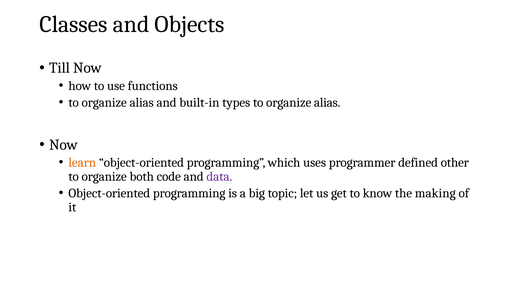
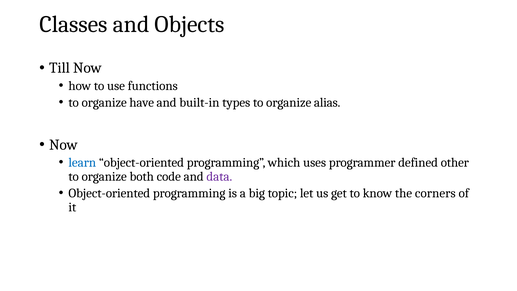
alias: alias -> have (142, 102)
learn colour: orange -> blue (82, 162)
making: making -> corners (435, 193)
